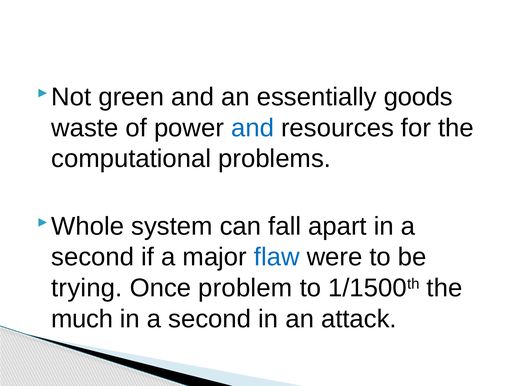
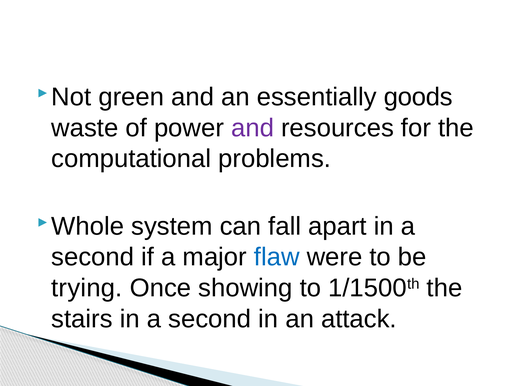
and colour: blue -> purple (253, 128)
problem: problem -> showing (245, 288)
much: much -> stairs (82, 318)
